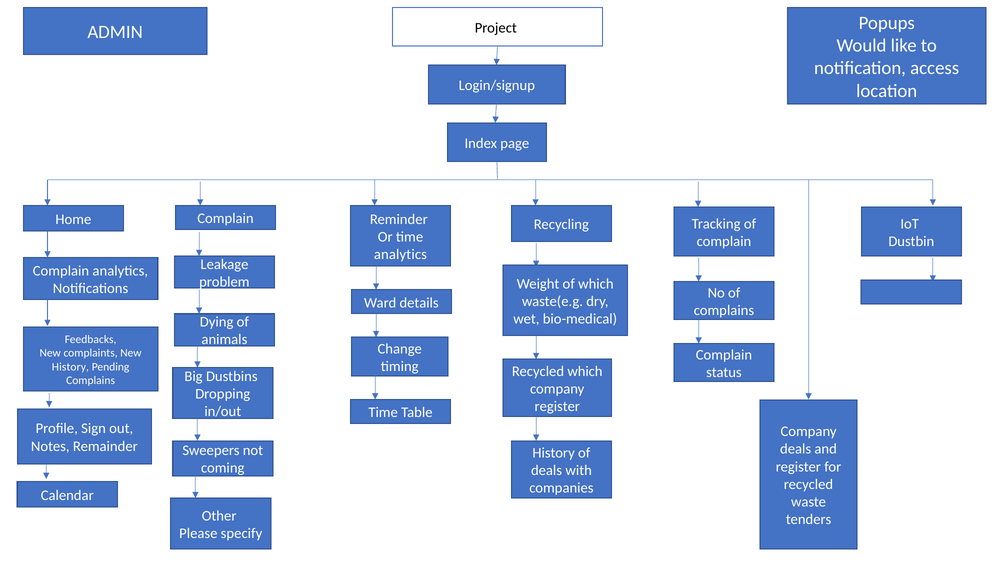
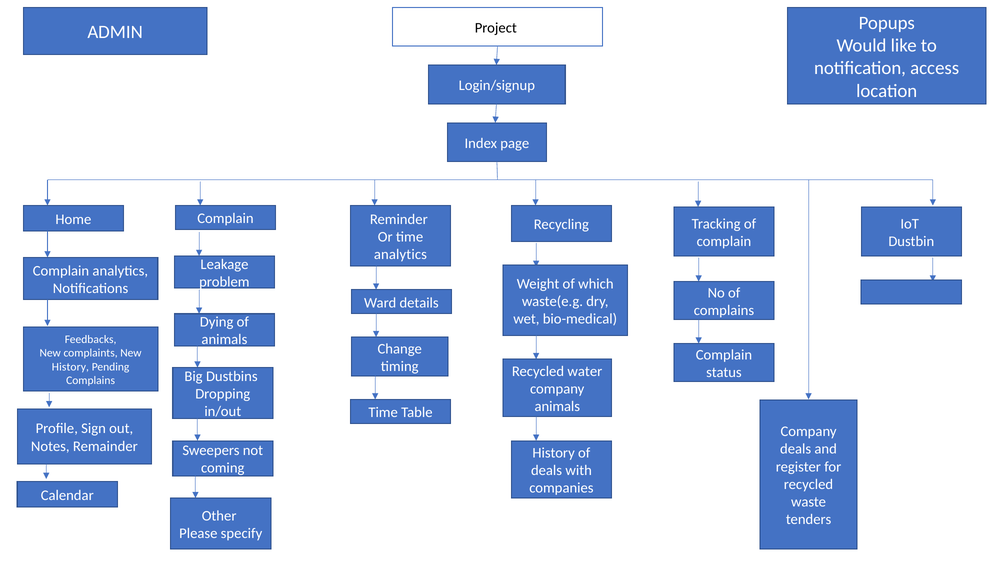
Recycled which: which -> water (585, 371)
register: register -> animals (557, 406)
